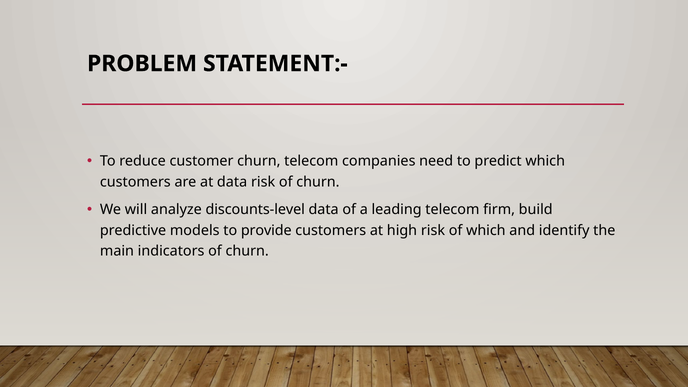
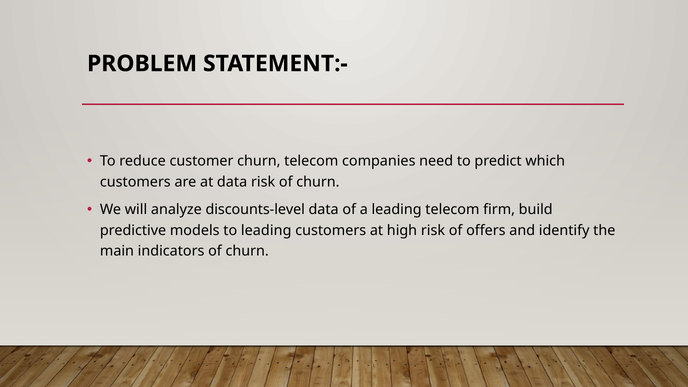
to provide: provide -> leading (266, 230)
of which: which -> offers (486, 230)
